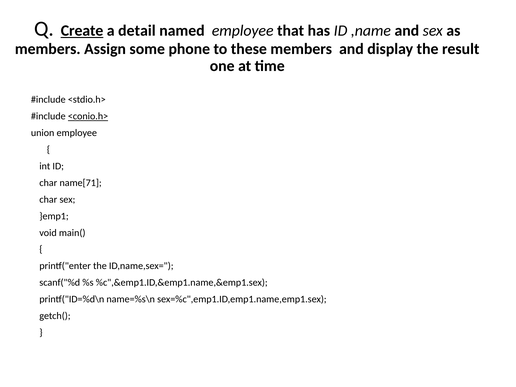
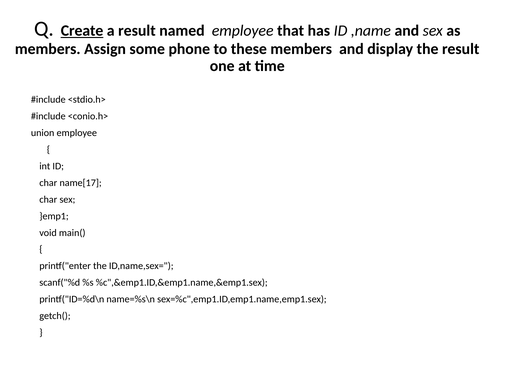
a detail: detail -> result (137, 31)
<conio.h> underline: present -> none (88, 116)
name[71: name[71 -> name[17 (81, 183)
